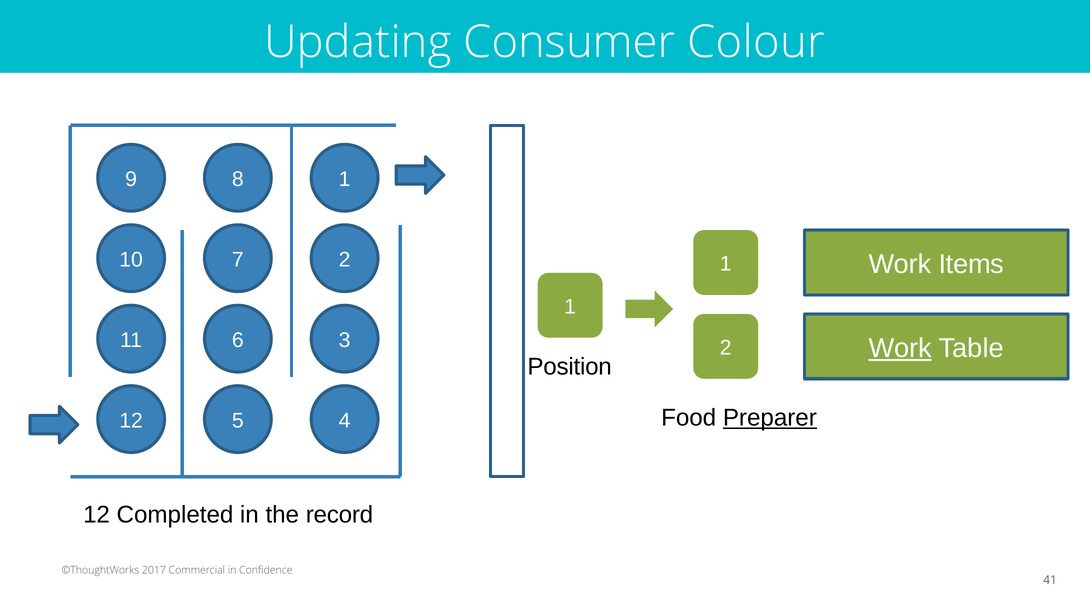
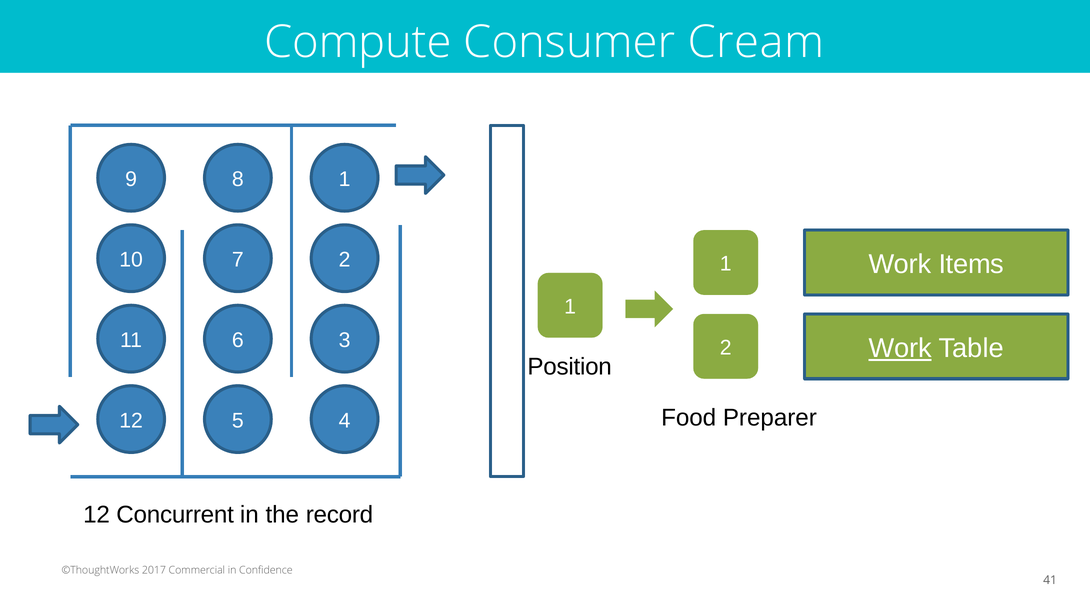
Updating: Updating -> Compute (358, 43)
Colour: Colour -> Cream (756, 43)
Preparer underline: present -> none (770, 418)
Completed: Completed -> Concurrent (175, 515)
